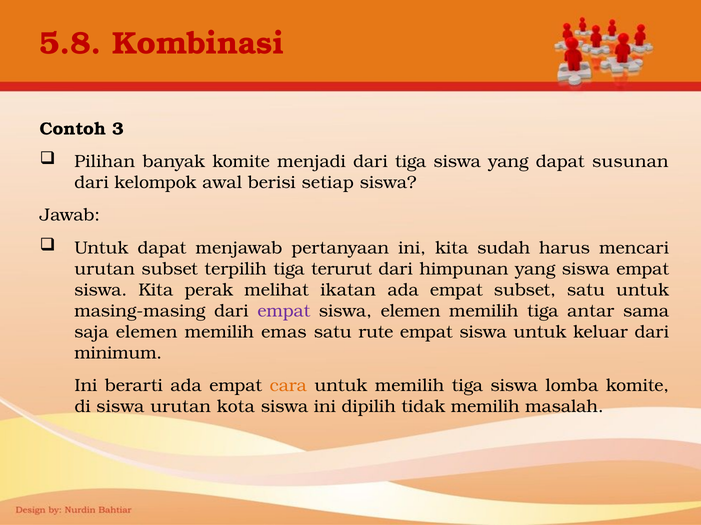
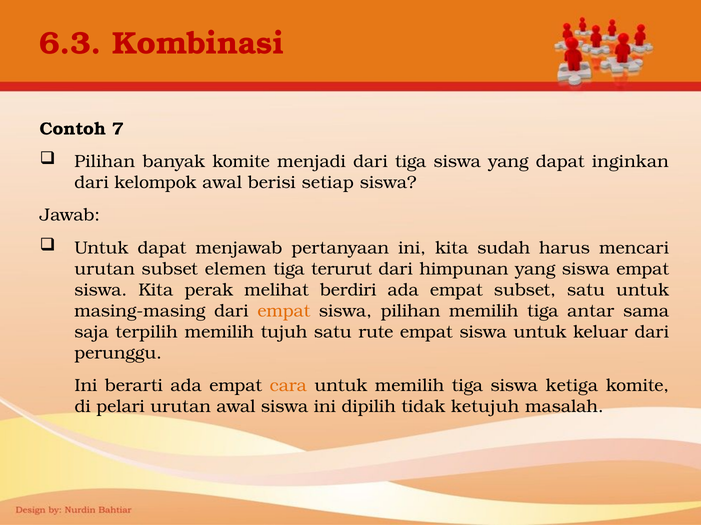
5.8: 5.8 -> 6.3 (70, 44)
3: 3 -> 7 (118, 129)
susunan: susunan -> inginkan (630, 162)
terpilih: terpilih -> elemen (236, 269)
ikatan: ikatan -> berdiri (348, 290)
empat colour: purple -> orange (284, 311)
siswa elemen: elemen -> pilihan (411, 311)
saja elemen: elemen -> terpilih (147, 332)
emas: emas -> tujuh (284, 332)
minimum: minimum -> perunggu (118, 353)
lomba: lomba -> ketiga (572, 386)
di siswa: siswa -> pelari (120, 407)
urutan kota: kota -> awal (236, 407)
tidak memilih: memilih -> ketujuh (485, 407)
